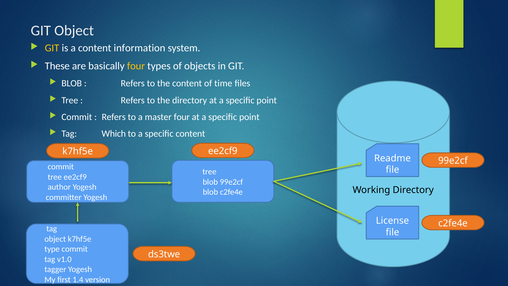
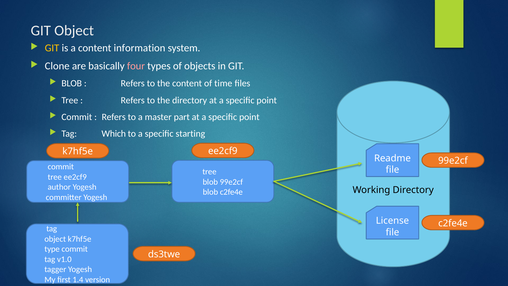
These: These -> Clone (57, 66)
four colour: yellow -> pink (136, 66)
master four: four -> part (182, 117)
specific content: content -> starting (190, 134)
